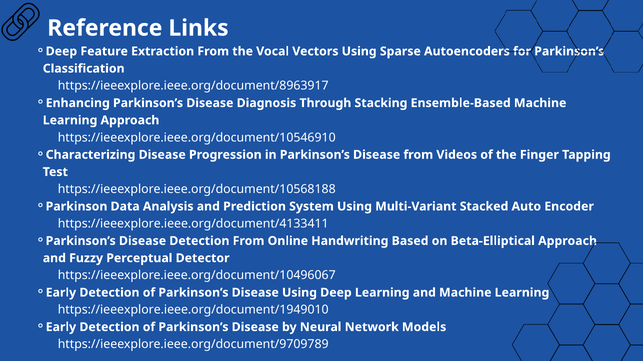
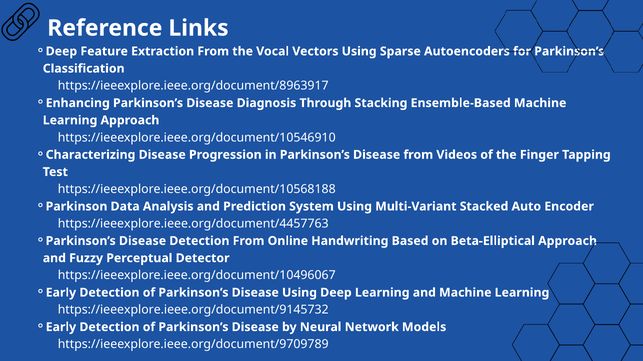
https://ieeexplore.ieee.org/document/4133411: https://ieeexplore.ieee.org/document/4133411 -> https://ieeexplore.ieee.org/document/4457763 (193, 224)
https://ieeexplore.ieee.org/document/1949010: https://ieeexplore.ieee.org/document/1949010 -> https://ieeexplore.ieee.org/document/9145732 (193, 310)
